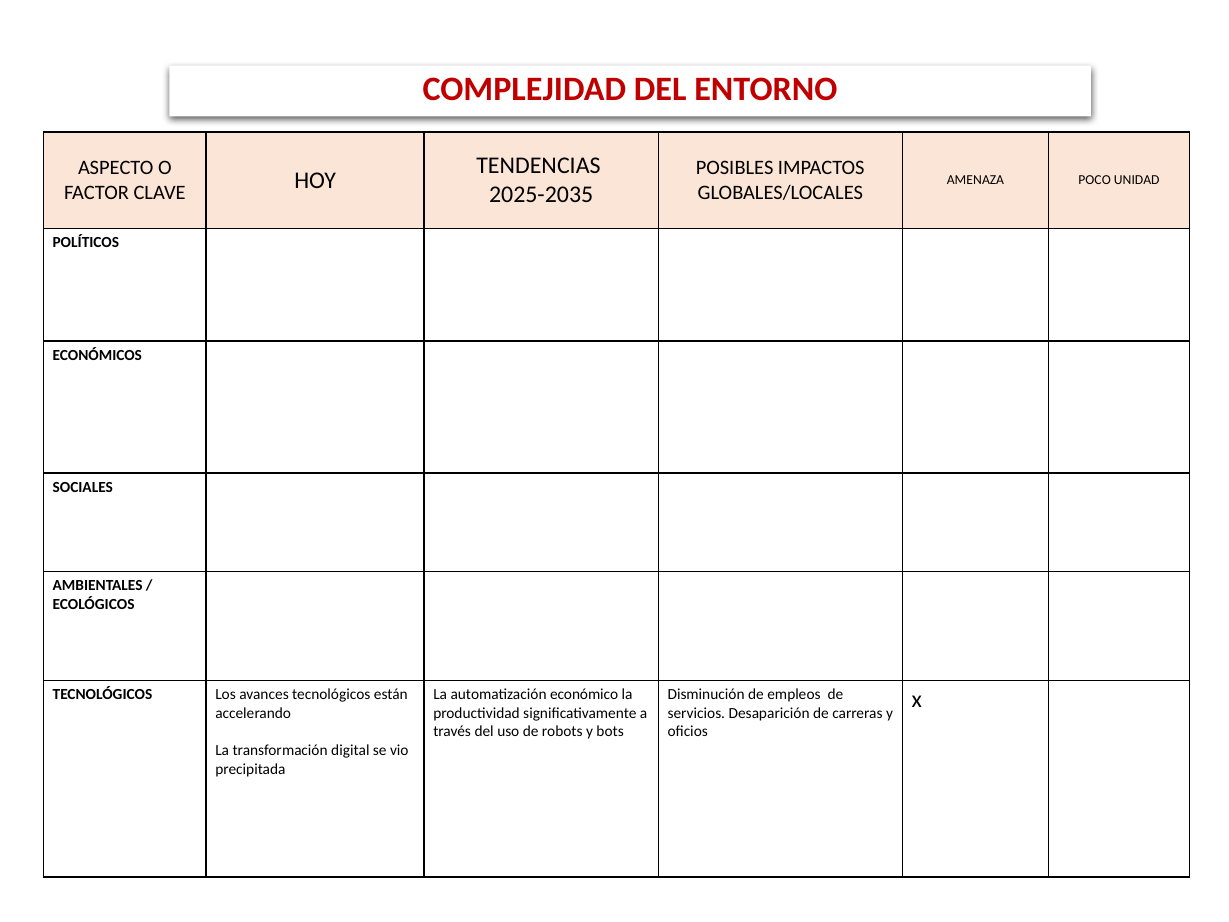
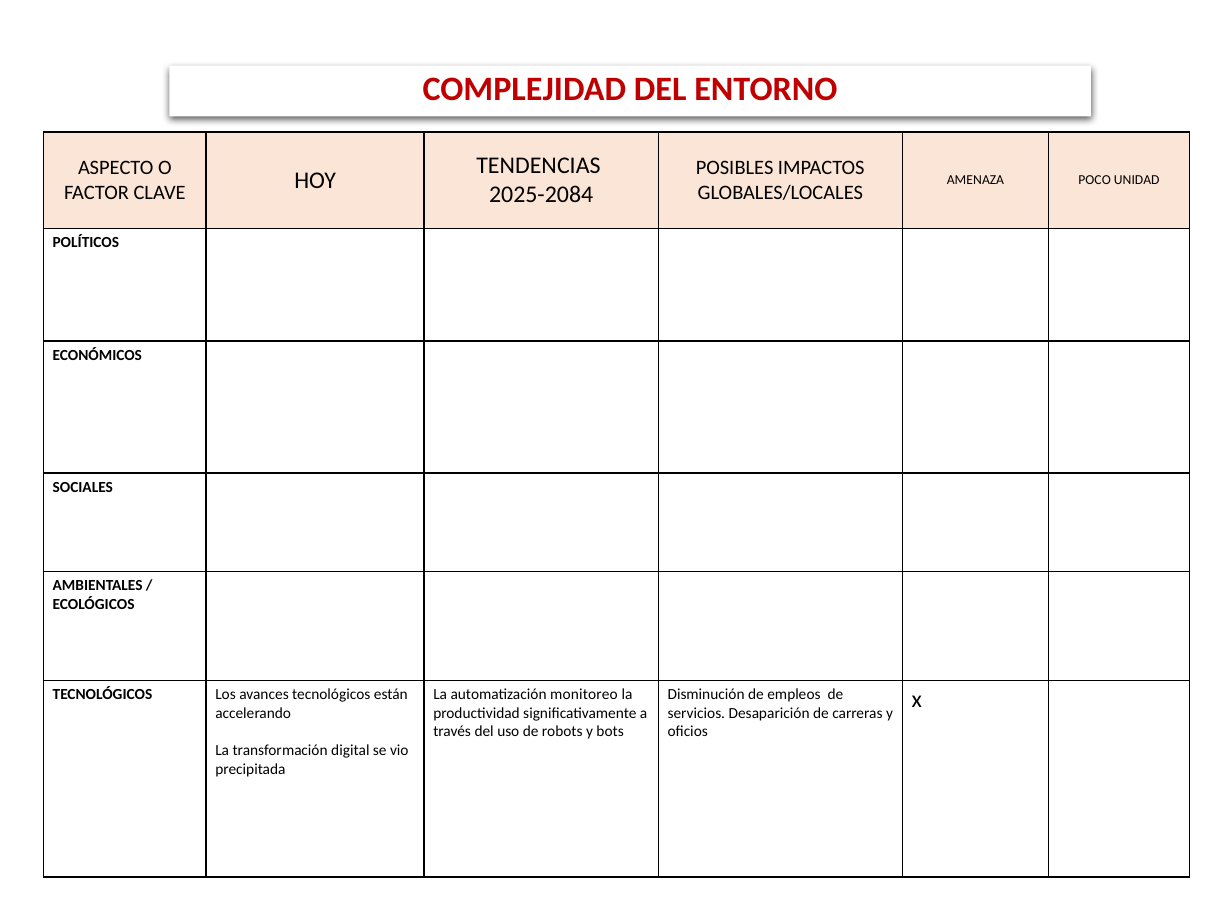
2025-2035: 2025-2035 -> 2025-2084 (541, 195)
económico: económico -> monitoreo (584, 694)
